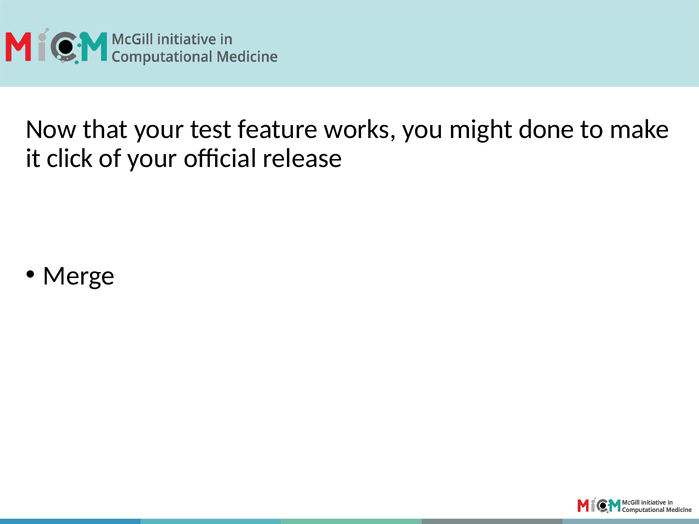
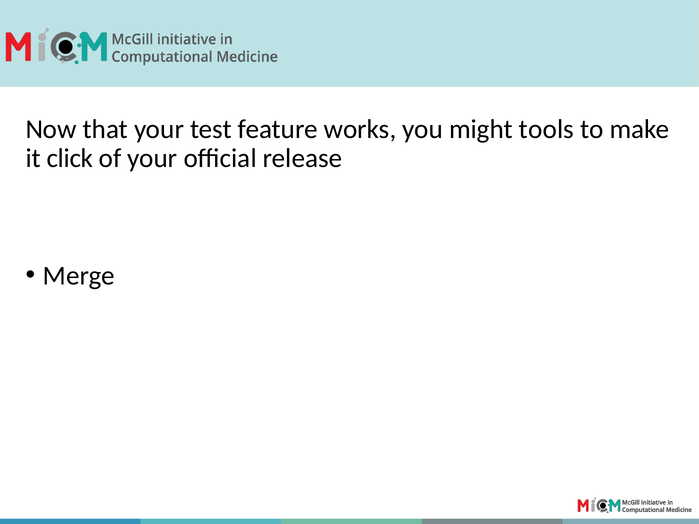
done: done -> tools (546, 129)
